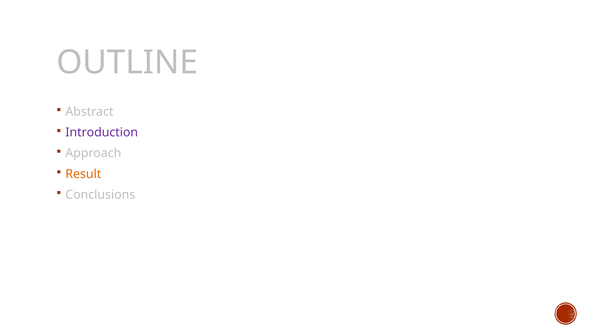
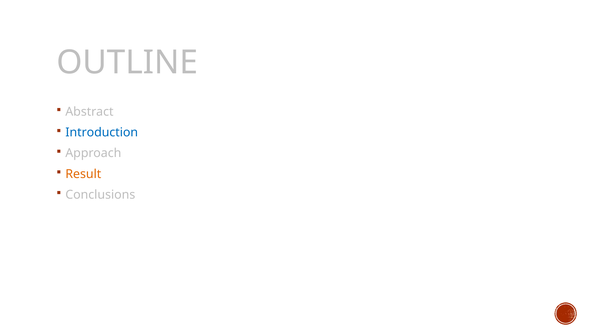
Introduction colour: purple -> blue (102, 133)
